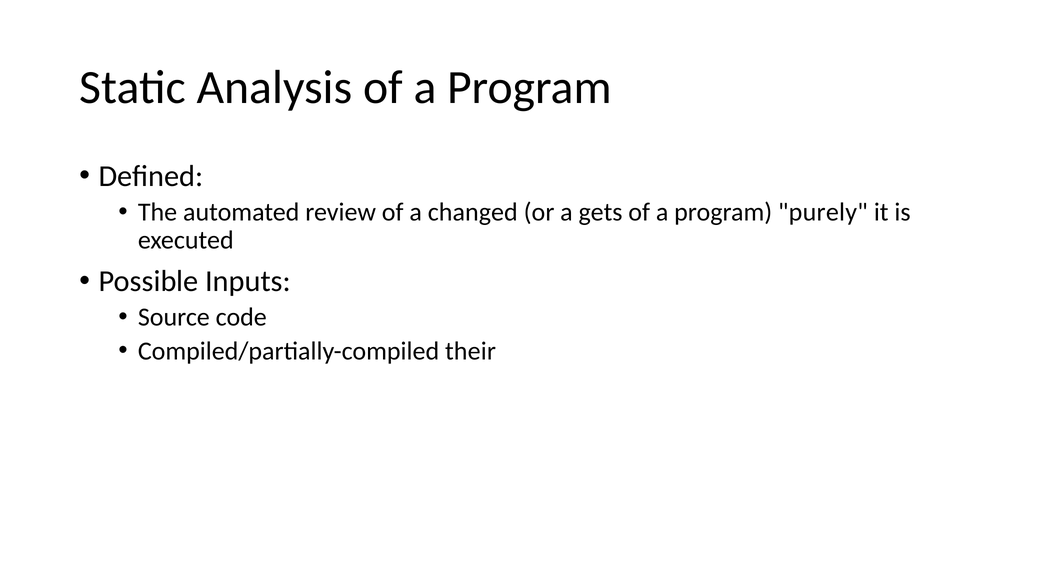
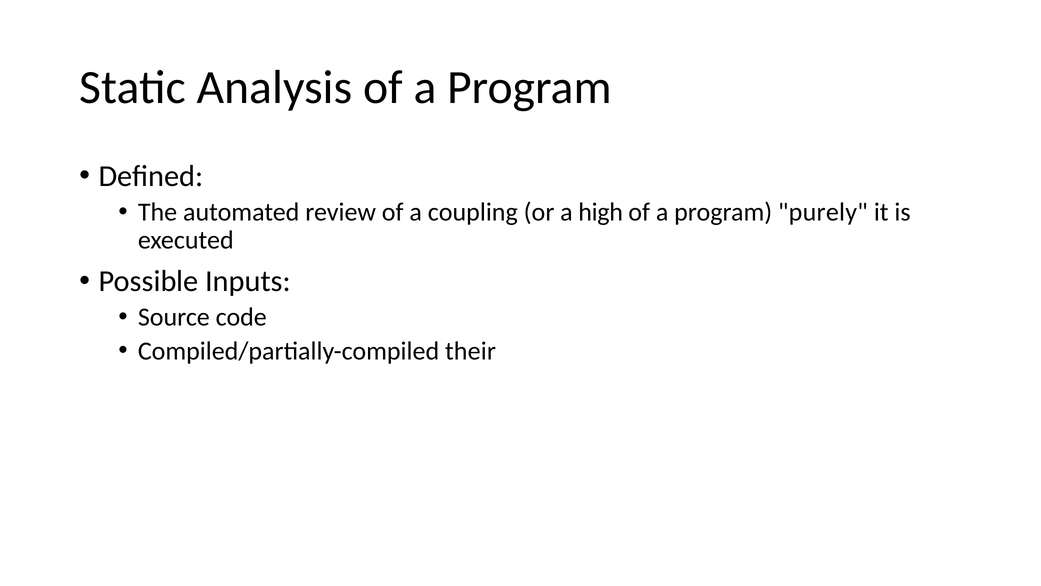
changed: changed -> coupling (473, 212)
gets: gets -> high (601, 212)
